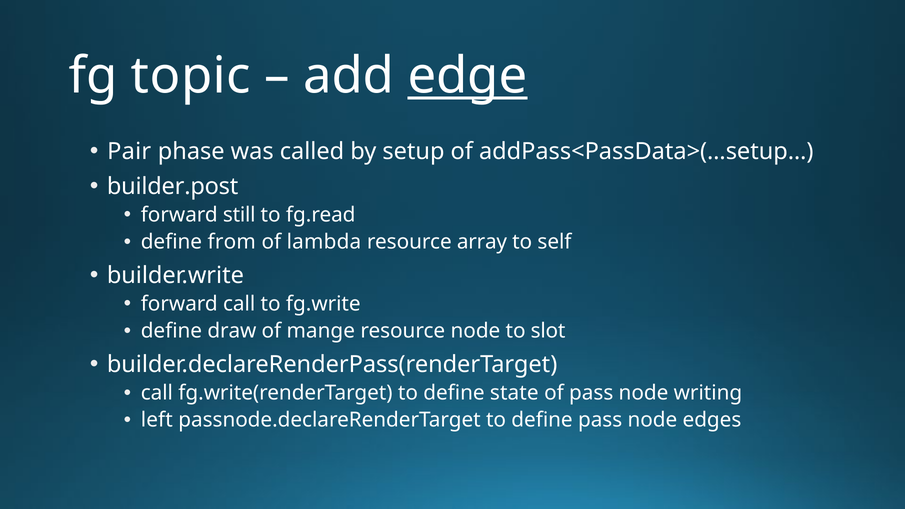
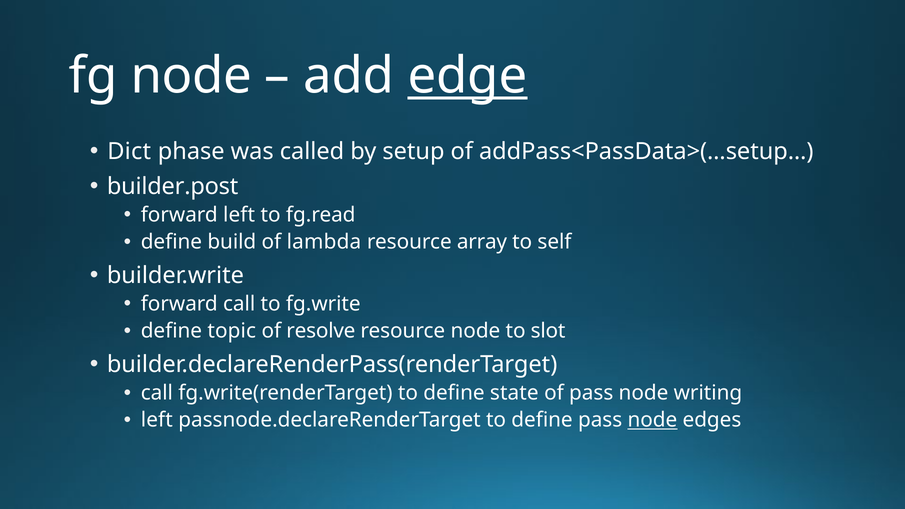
fg topic: topic -> node (191, 76)
Pair: Pair -> Dict (129, 151)
forward still: still -> left (239, 215)
from: from -> build (232, 242)
draw: draw -> topic (232, 331)
mange: mange -> resolve (321, 331)
node underline: none -> present (652, 420)
